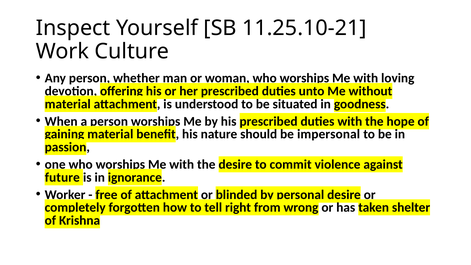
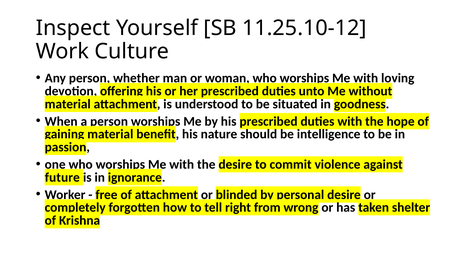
11.25.10-21: 11.25.10-21 -> 11.25.10-12 (304, 28)
impersonal: impersonal -> intelligence (329, 134)
